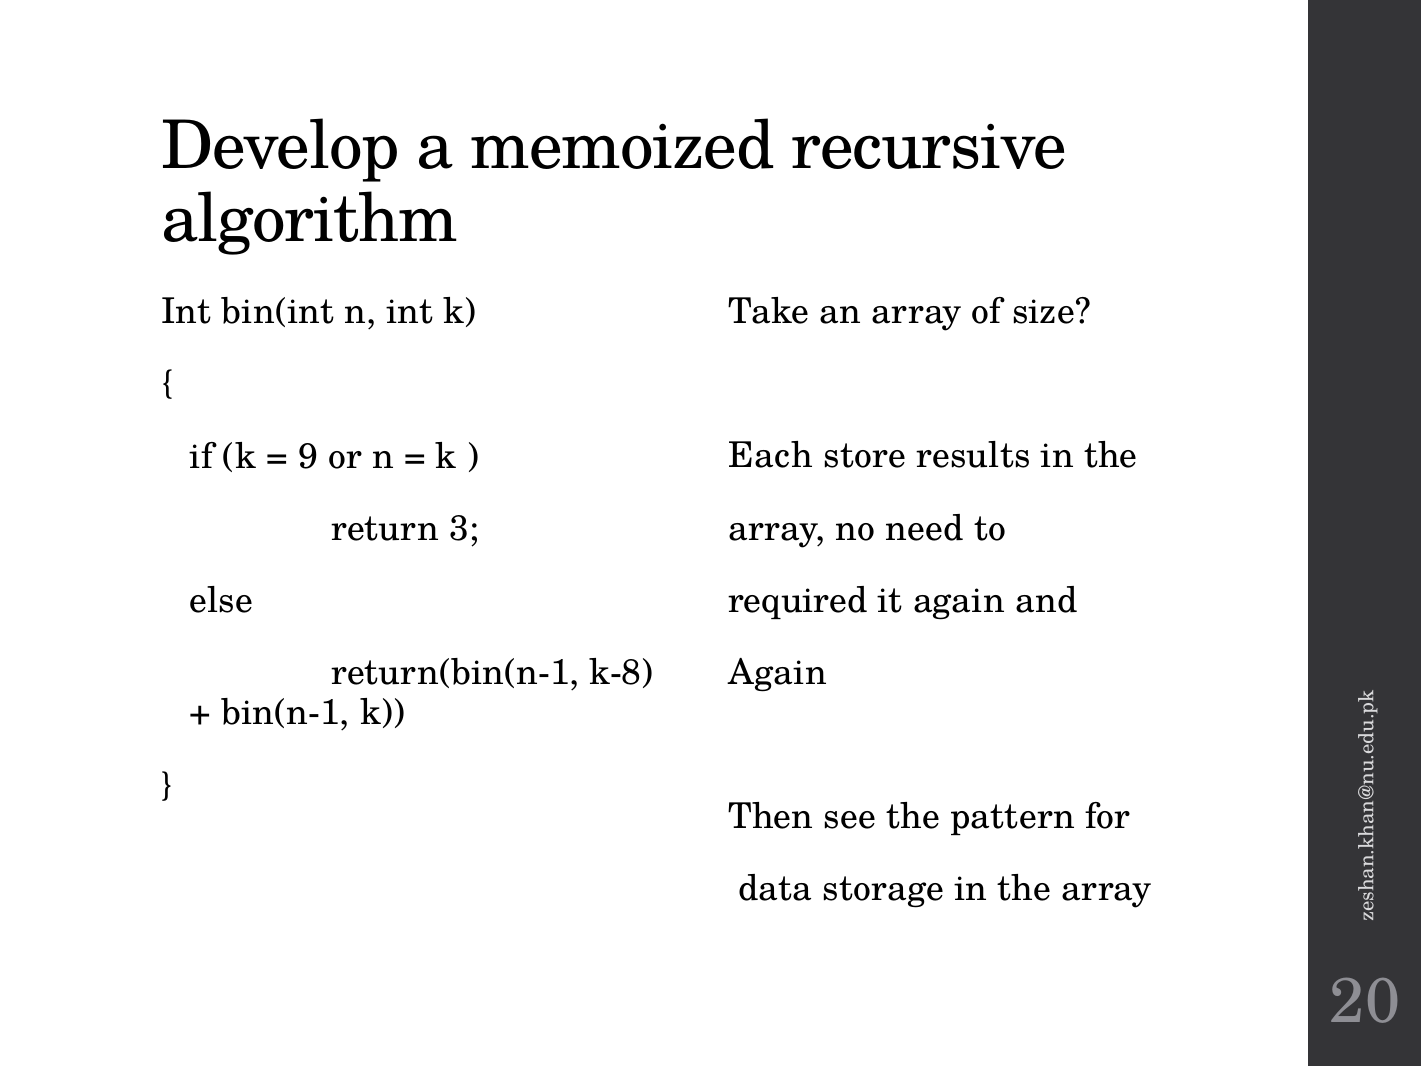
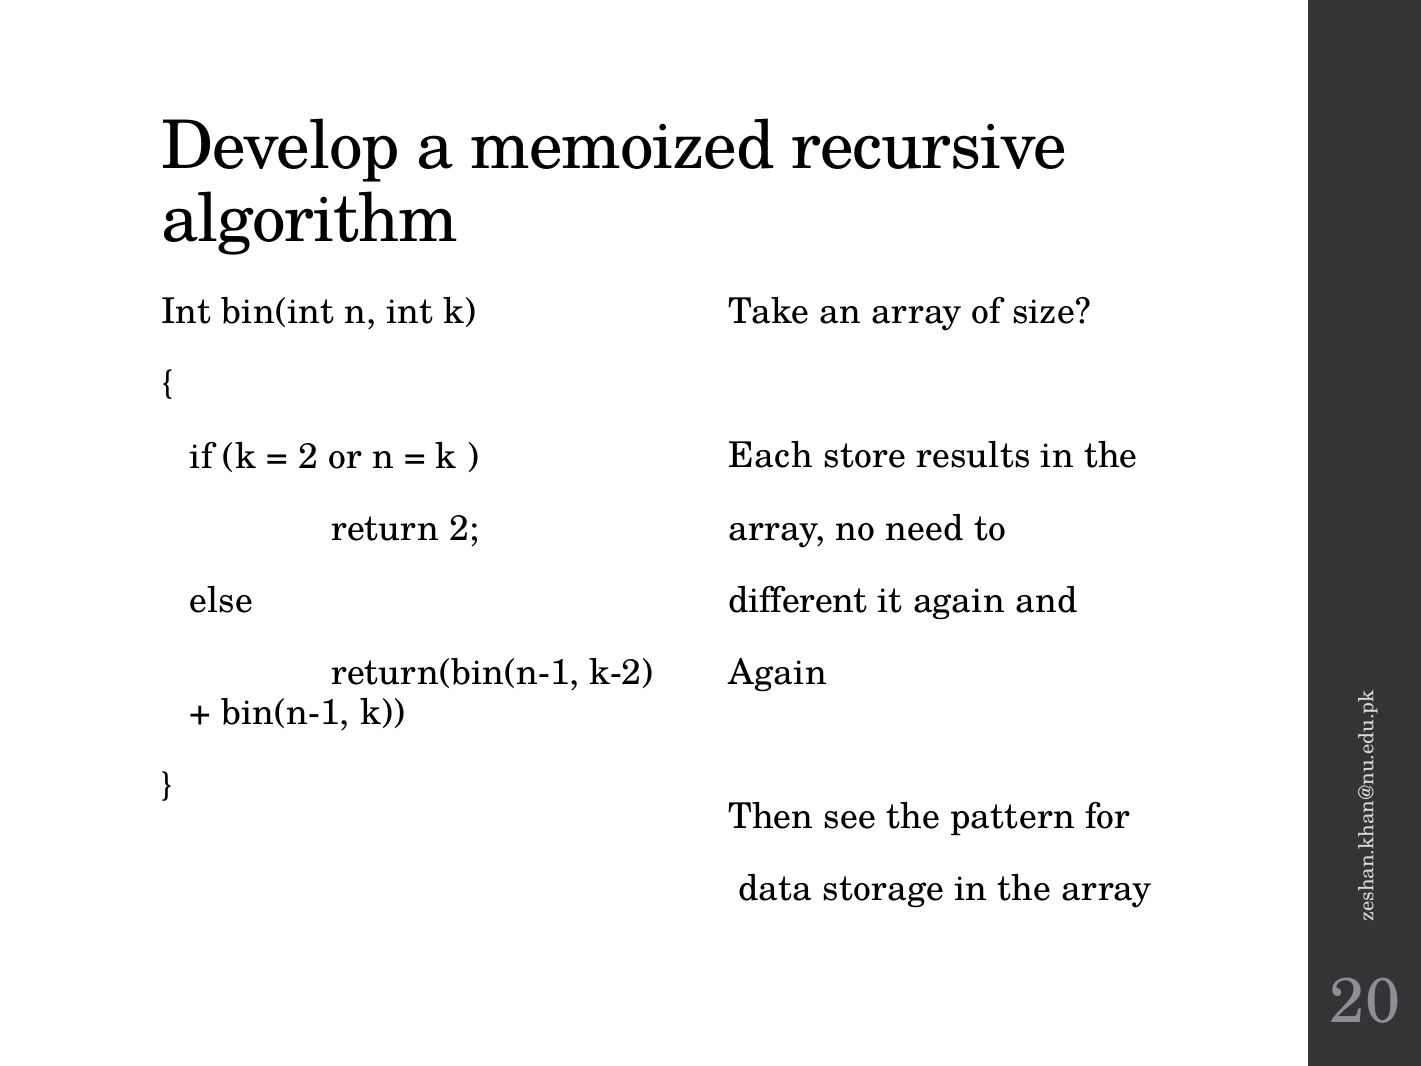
9: 9 -> 2 (308, 456)
return 3: 3 -> 2 (464, 528)
required: required -> different (798, 600)
k-8: k-8 -> k-2 (621, 673)
